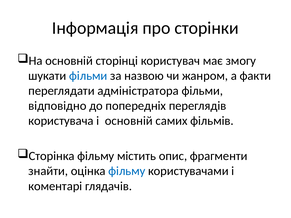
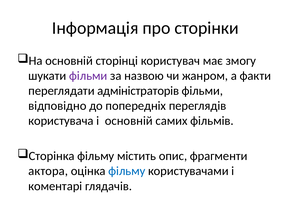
фільми colour: blue -> purple (88, 76)
адміністратора: адміністратора -> адміністраторів (138, 91)
знайти: знайти -> актора (48, 171)
